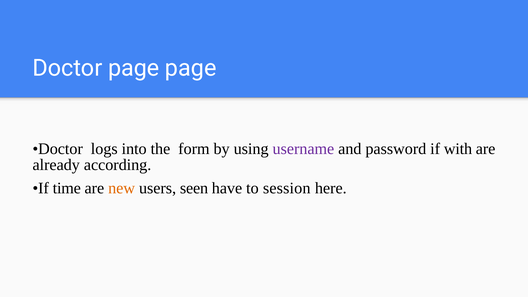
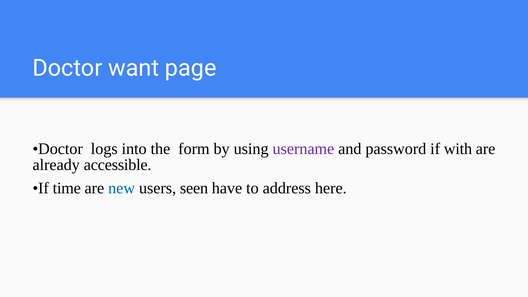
Doctor page: page -> want (134, 68)
according: according -> accessible (118, 165)
new colour: orange -> blue (122, 188)
session: session -> address (287, 188)
